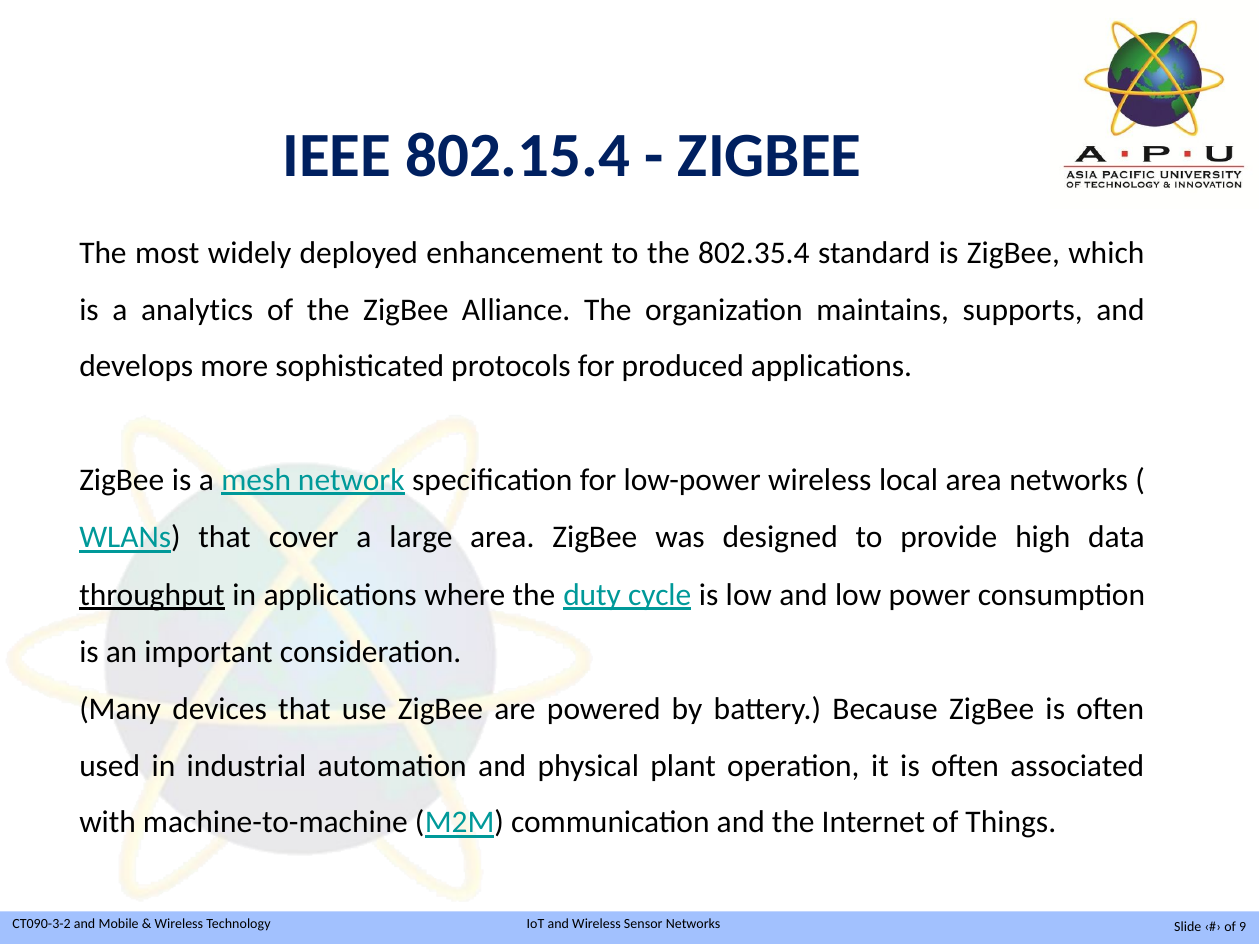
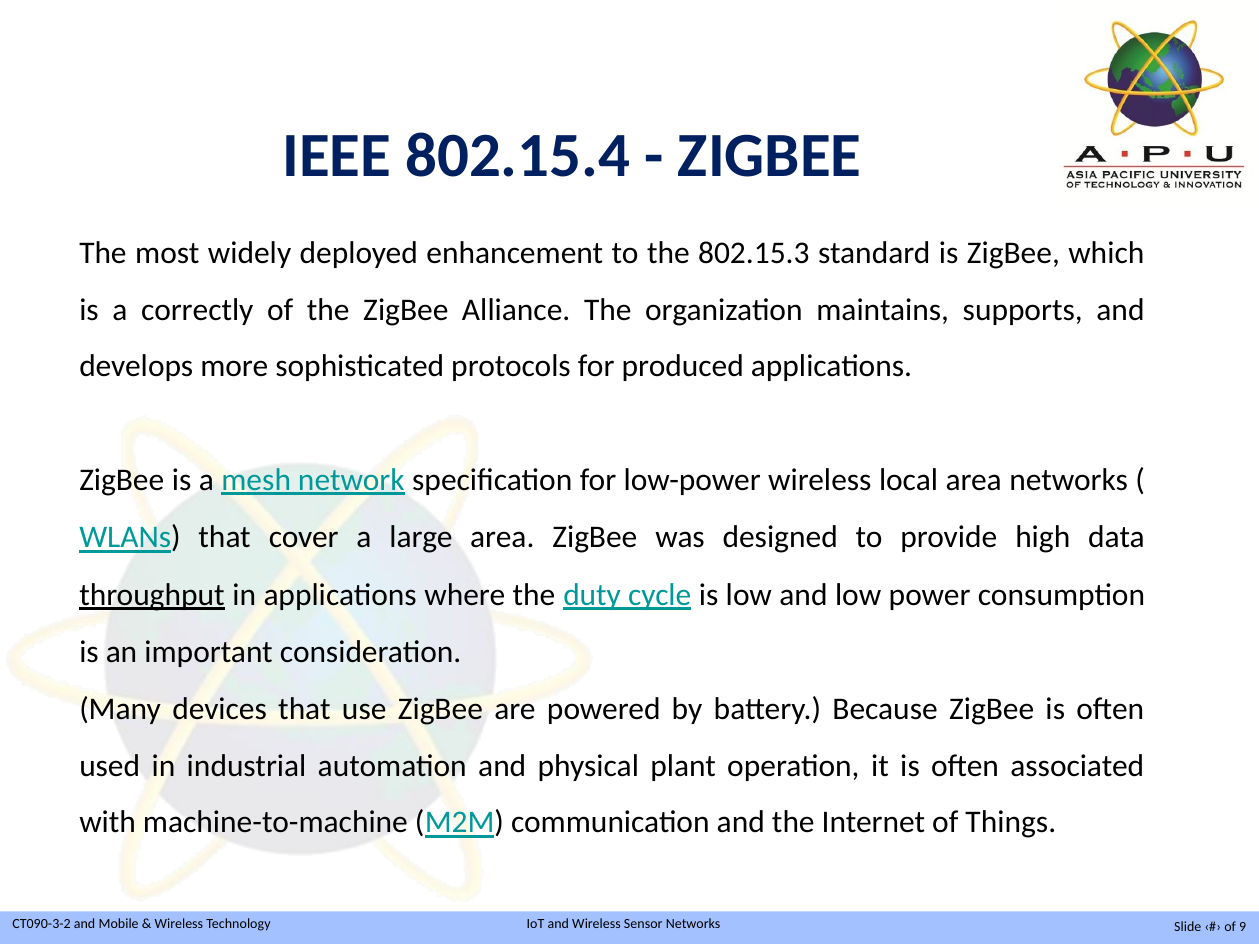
802.35.4: 802.35.4 -> 802.15.3 (754, 253)
analytics: analytics -> correctly (197, 310)
